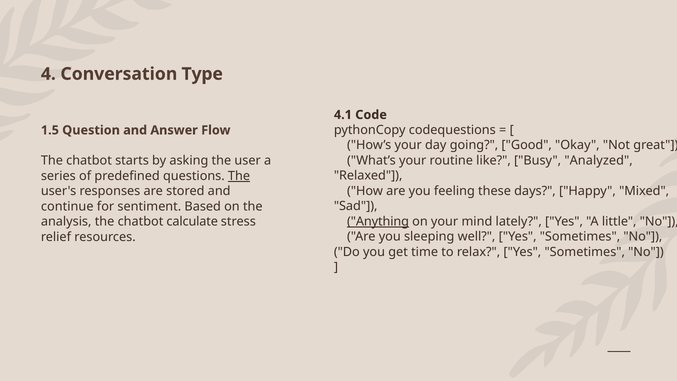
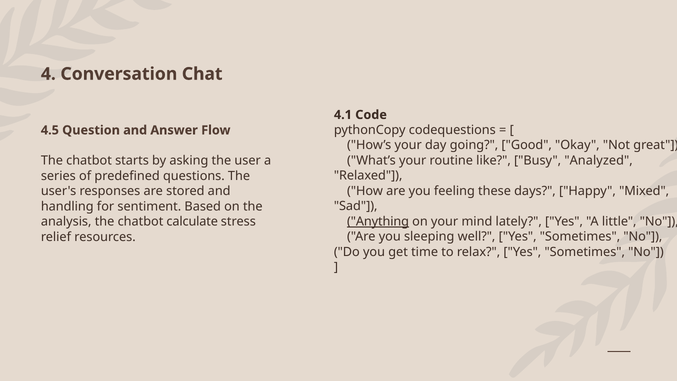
Type: Type -> Chat (202, 74)
1.5: 1.5 -> 4.5 (50, 130)
The underline: present -> none (239, 176)
continue: continue -> handling (67, 206)
